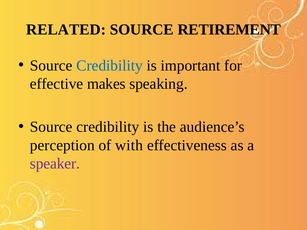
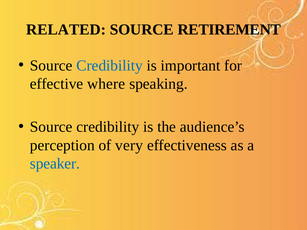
makes: makes -> where (106, 84)
with: with -> very (129, 145)
speaker colour: purple -> blue (55, 164)
